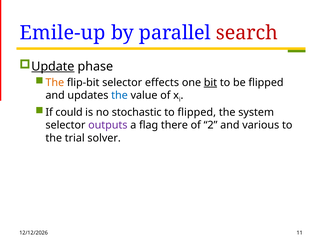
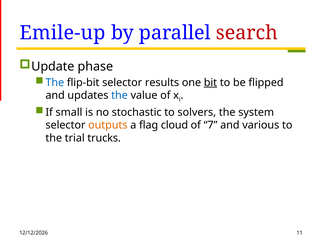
Update underline: present -> none (53, 66)
The colour: orange -> blue (55, 82)
effects: effects -> results (162, 82)
could: could -> small (69, 112)
to flipped: flipped -> solvers (197, 112)
outputs colour: purple -> orange (108, 125)
there: there -> cloud (174, 125)
2: 2 -> 7 (211, 125)
solver: solver -> trucks (104, 138)
